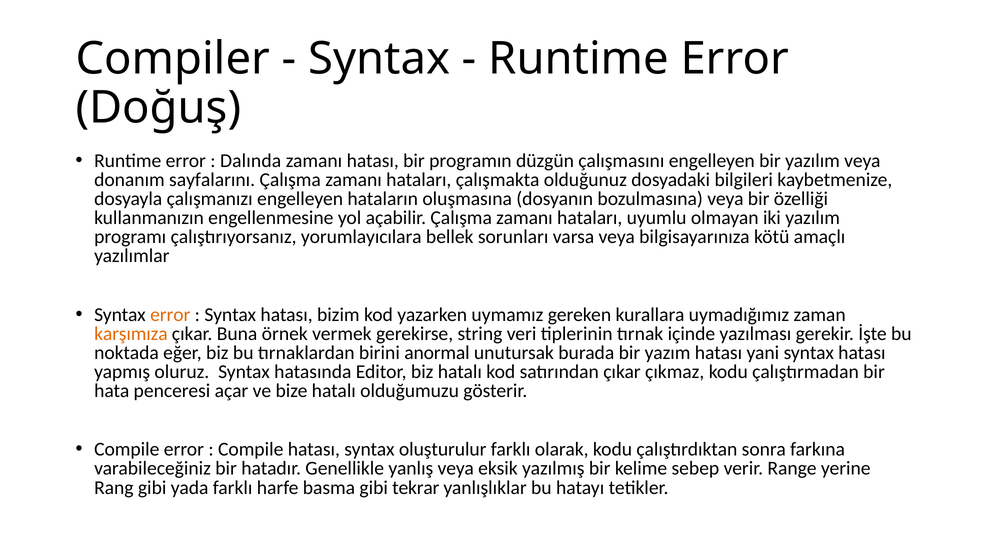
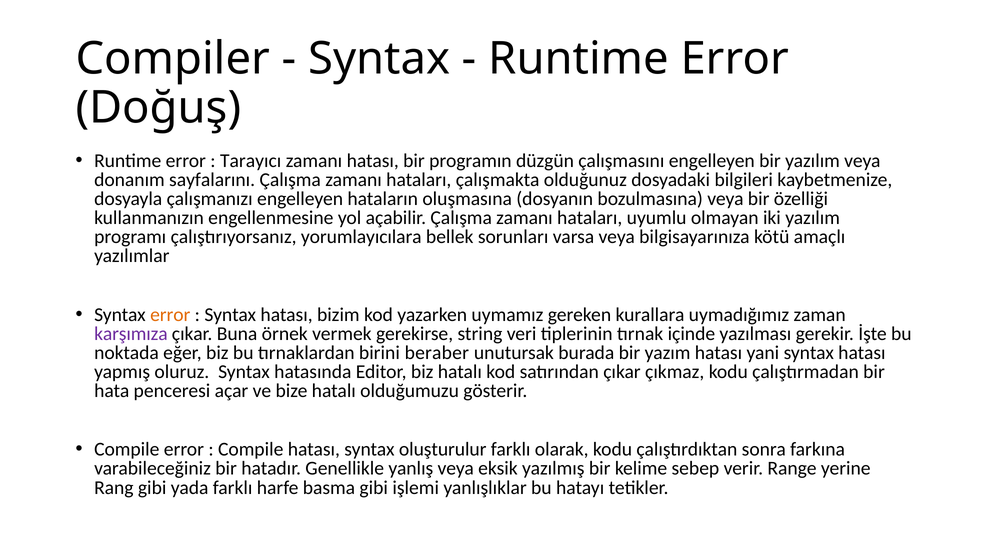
Dalında: Dalında -> Tarayıcı (251, 161)
karşımıza colour: orange -> purple (131, 334)
anormal: anormal -> beraber (437, 353)
tekrar: tekrar -> işlemi (416, 488)
